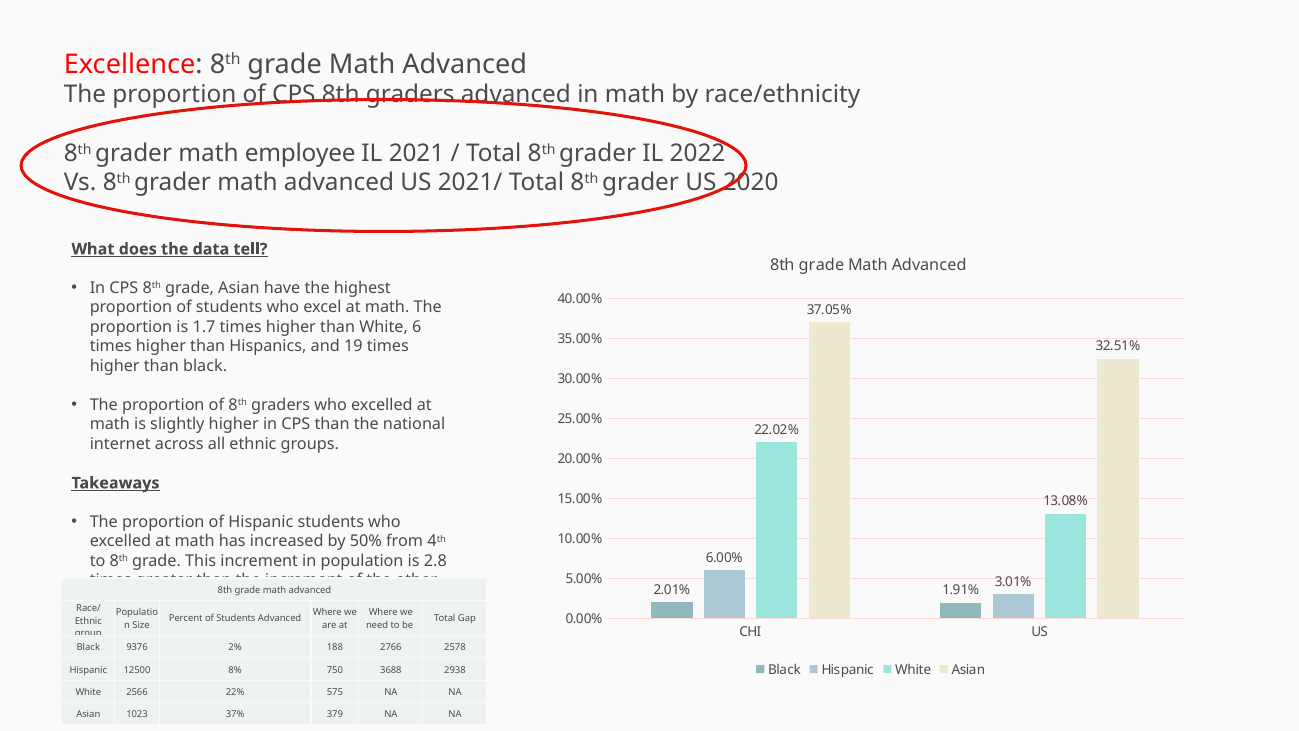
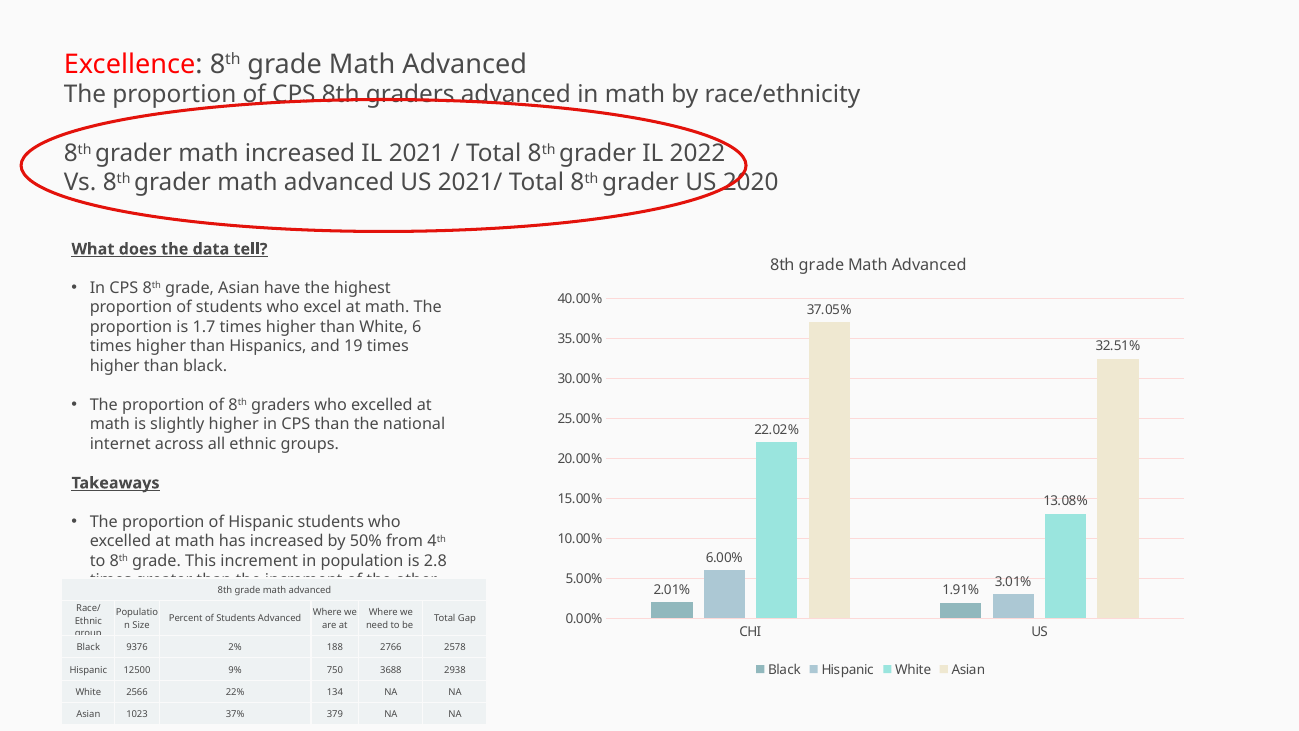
math employee: employee -> increased (300, 153)
8%: 8% -> 9% (235, 670)
575: 575 -> 134 (335, 692)
